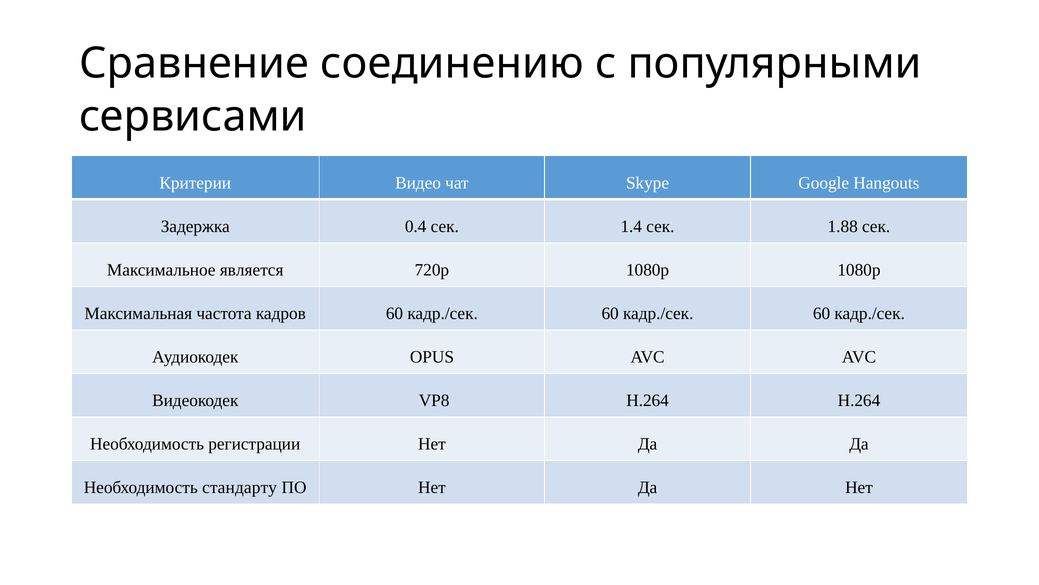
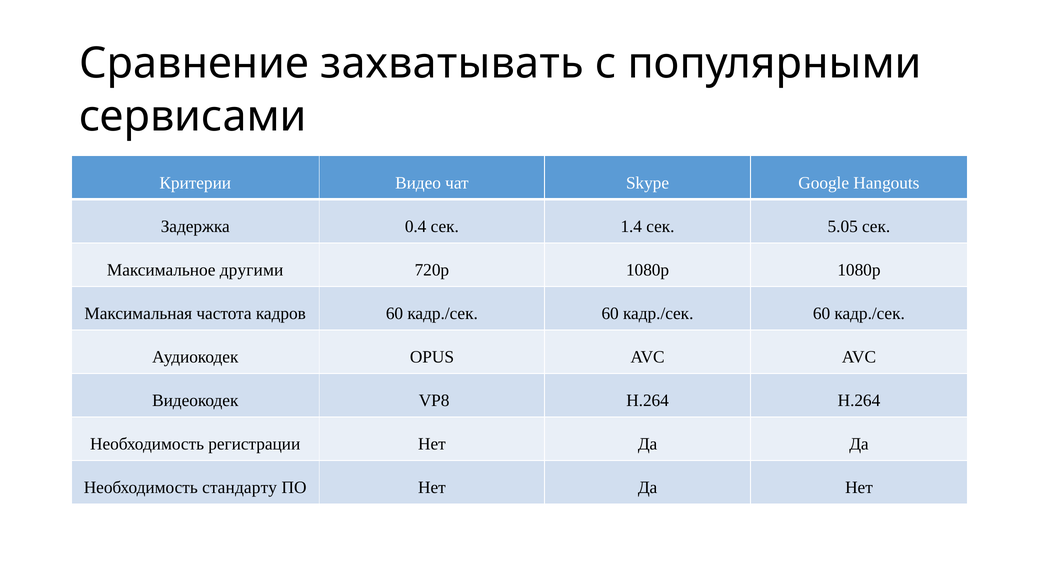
соединению: соединению -> захватывать (452, 63)
1.88: 1.88 -> 5.05 (843, 226)
является: является -> другими (252, 270)
